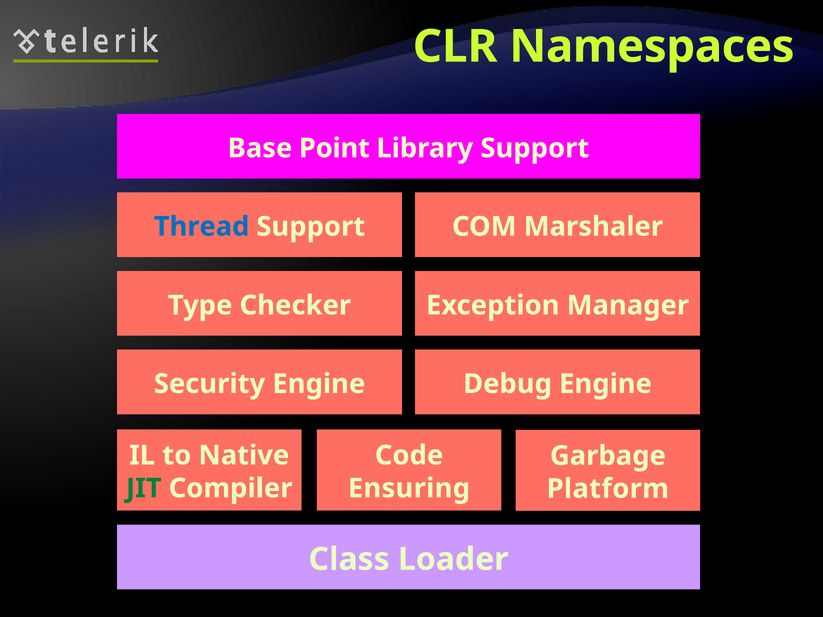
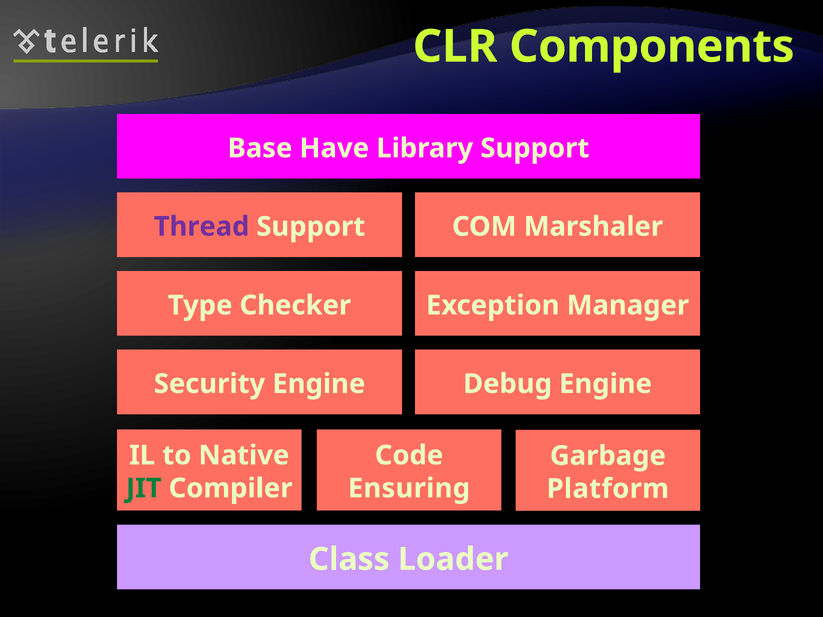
Namespaces: Namespaces -> Components (652, 47)
Point: Point -> Have (334, 148)
Thread colour: blue -> purple (202, 227)
